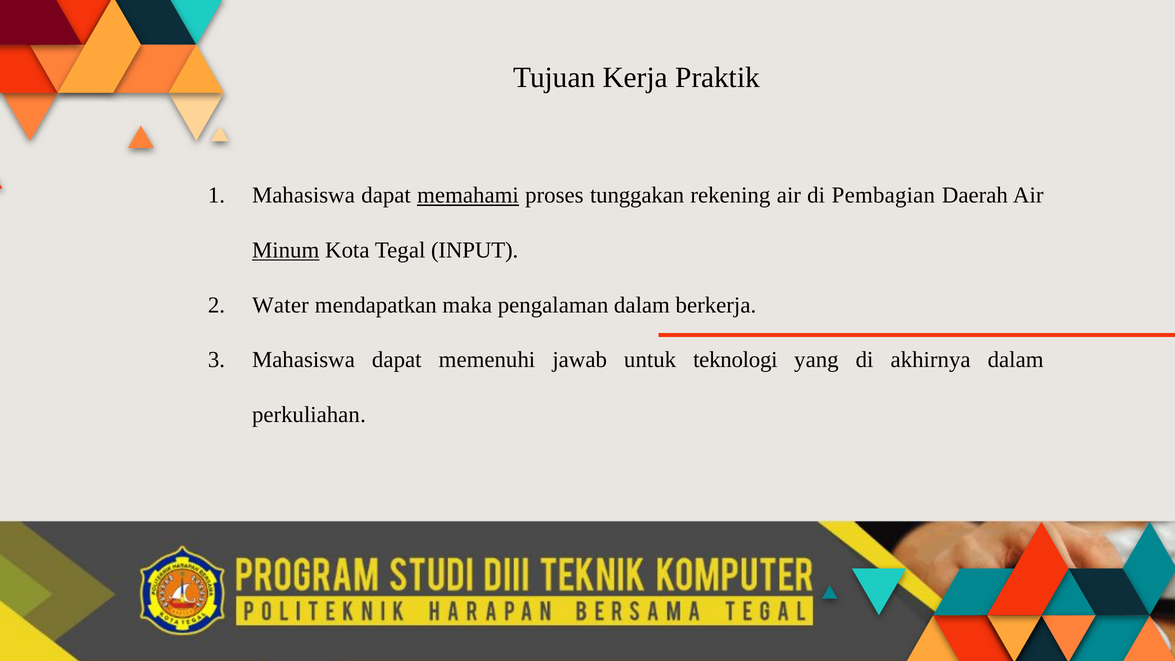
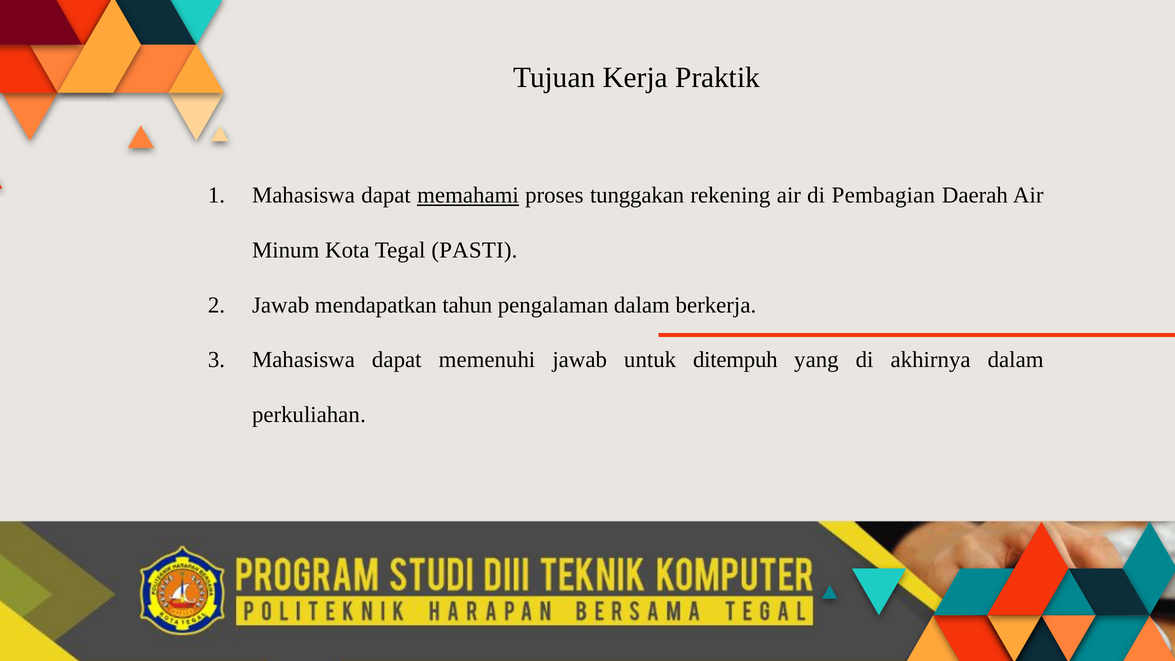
Minum underline: present -> none (286, 250)
INPUT: INPUT -> PASTI (474, 250)
Water: Water -> Jawab (281, 305)
mendapatkan maka: maka -> tahun (467, 305)
teknologi: teknologi -> ditempuh (735, 360)
